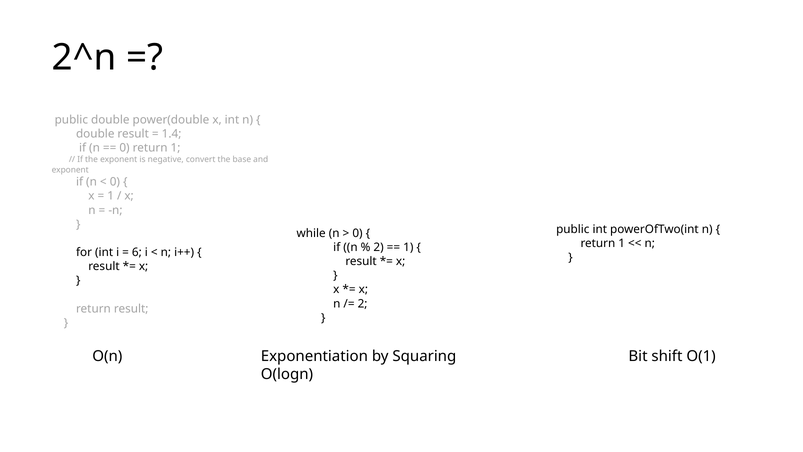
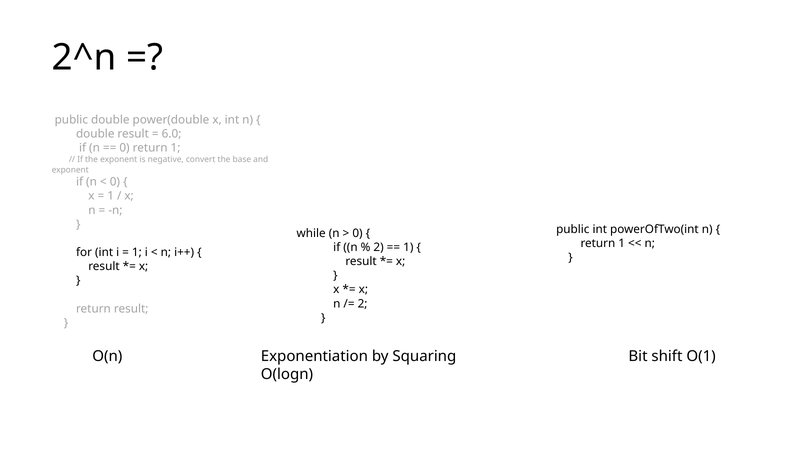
1.4: 1.4 -> 6.0 (172, 134)
6: 6 -> 1 (137, 252)
